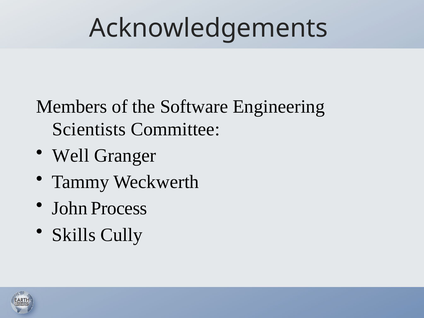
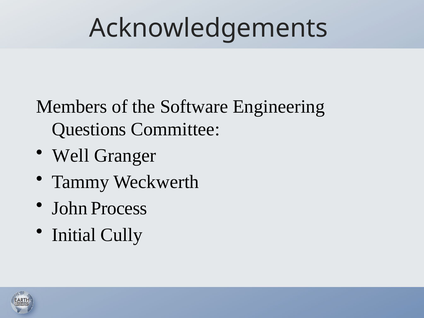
Scientists: Scientists -> Questions (89, 129)
Skills: Skills -> Initial (74, 235)
